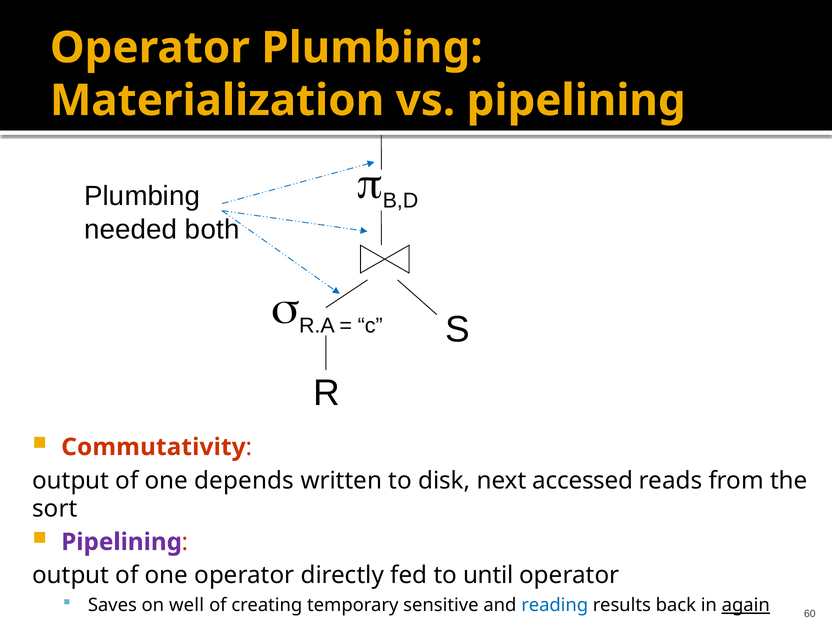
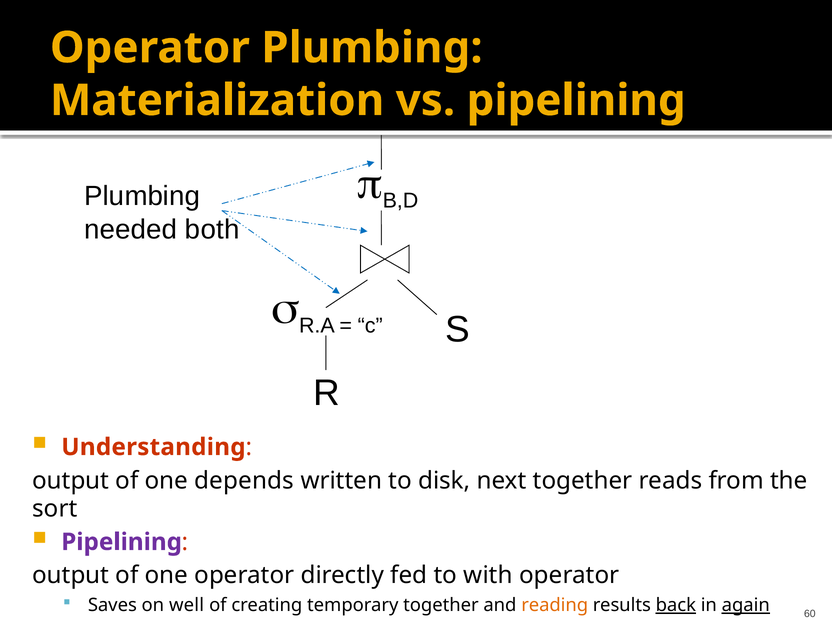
Commutativity: Commutativity -> Understanding (153, 447)
next accessed: accessed -> together (583, 481)
until: until -> with (488, 575)
temporary sensitive: sensitive -> together (441, 605)
reading colour: blue -> orange (555, 605)
back underline: none -> present (676, 605)
